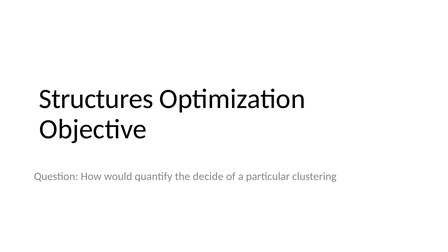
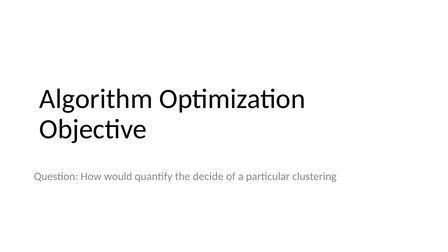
Structures: Structures -> Algorithm (96, 99)
